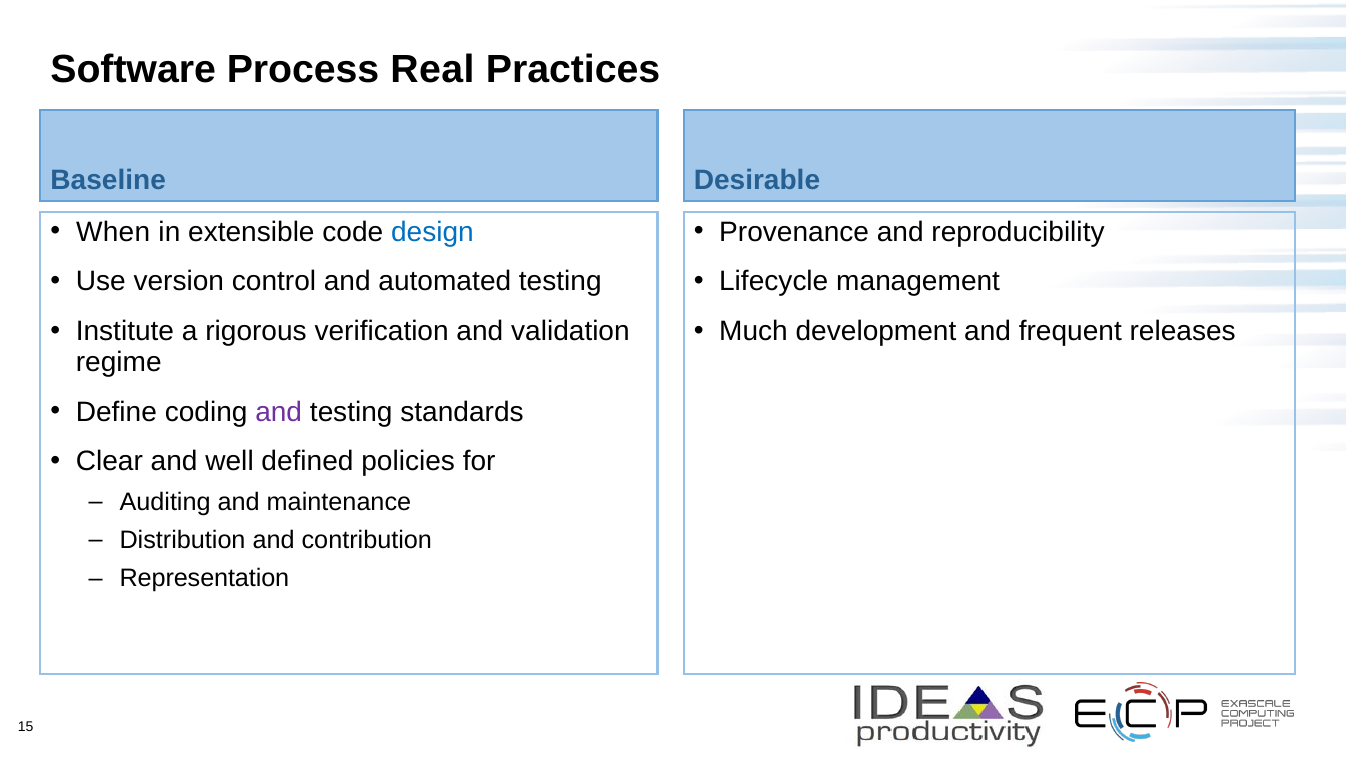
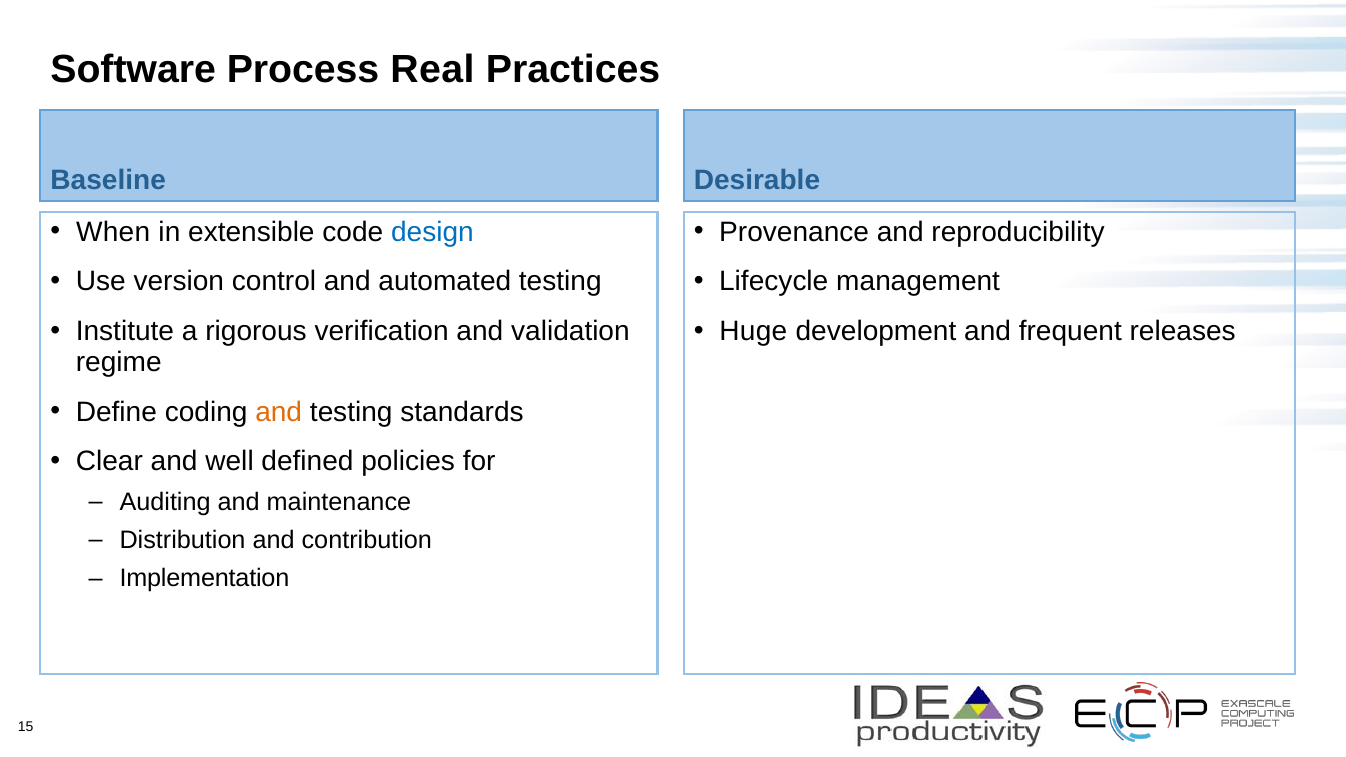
Much: Much -> Huge (753, 332)
and colour: purple -> orange (279, 412)
Representation: Representation -> Implementation (204, 579)
